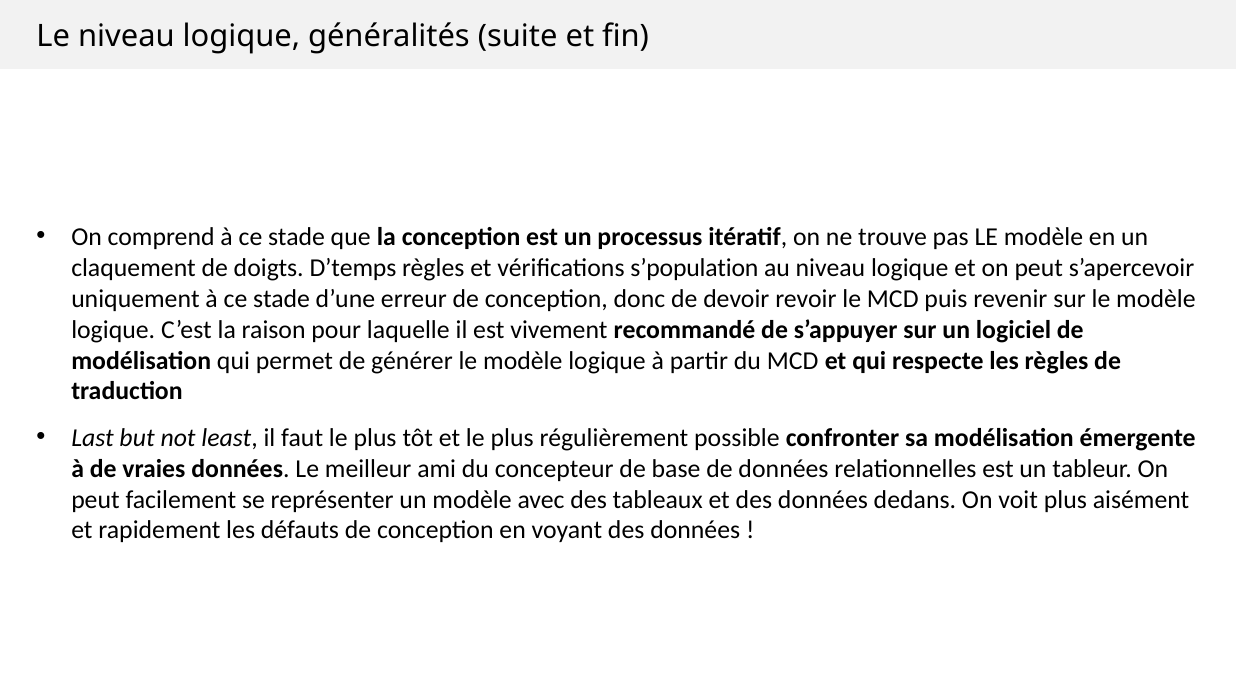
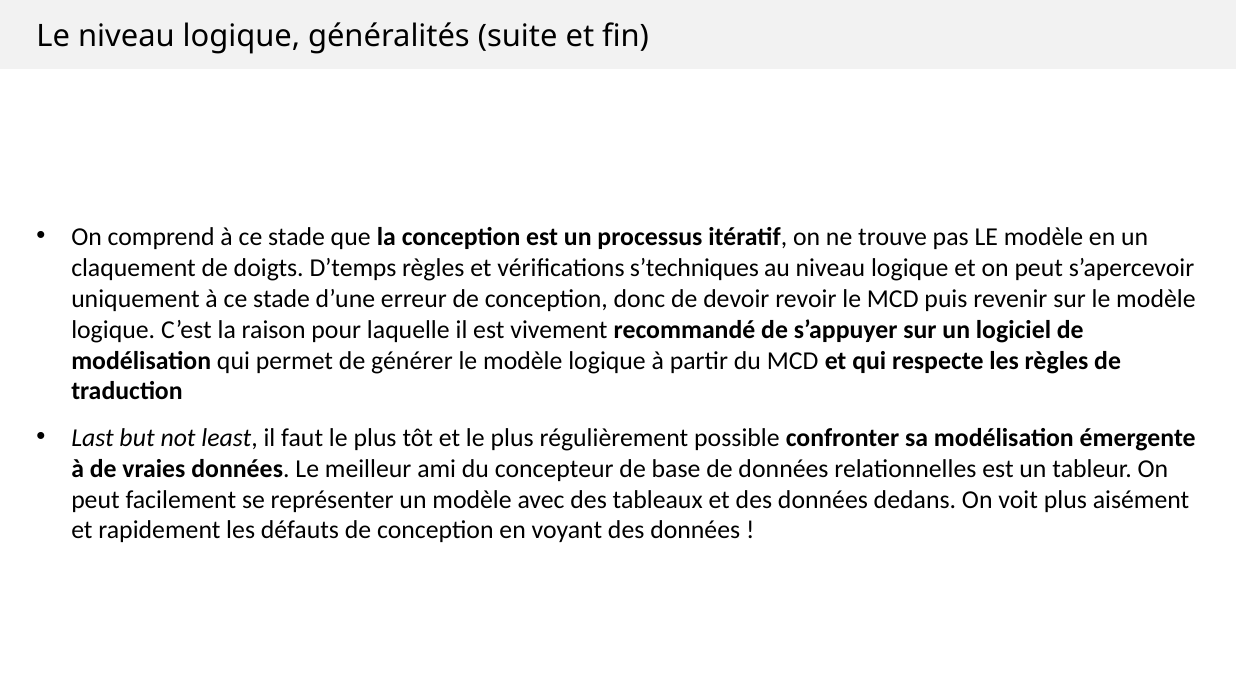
s’population: s’population -> s’techniques (694, 268)
